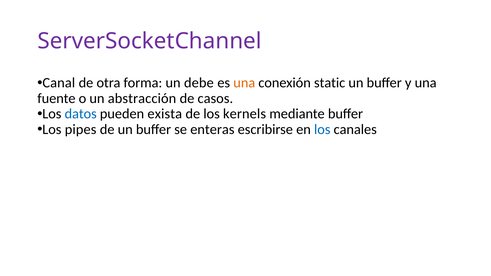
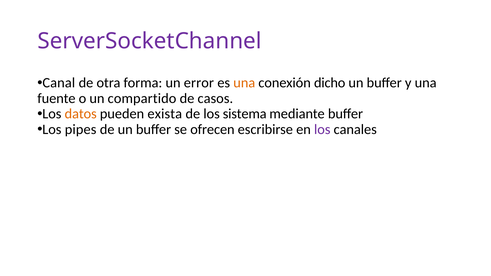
debe: debe -> error (199, 83)
static: static -> dicho (330, 83)
abstracción: abstracción -> compartido (142, 98)
datos colour: blue -> orange (81, 114)
kernels: kernels -> sistema (245, 114)
enteras: enteras -> ofrecen (212, 129)
los colour: blue -> purple (322, 129)
